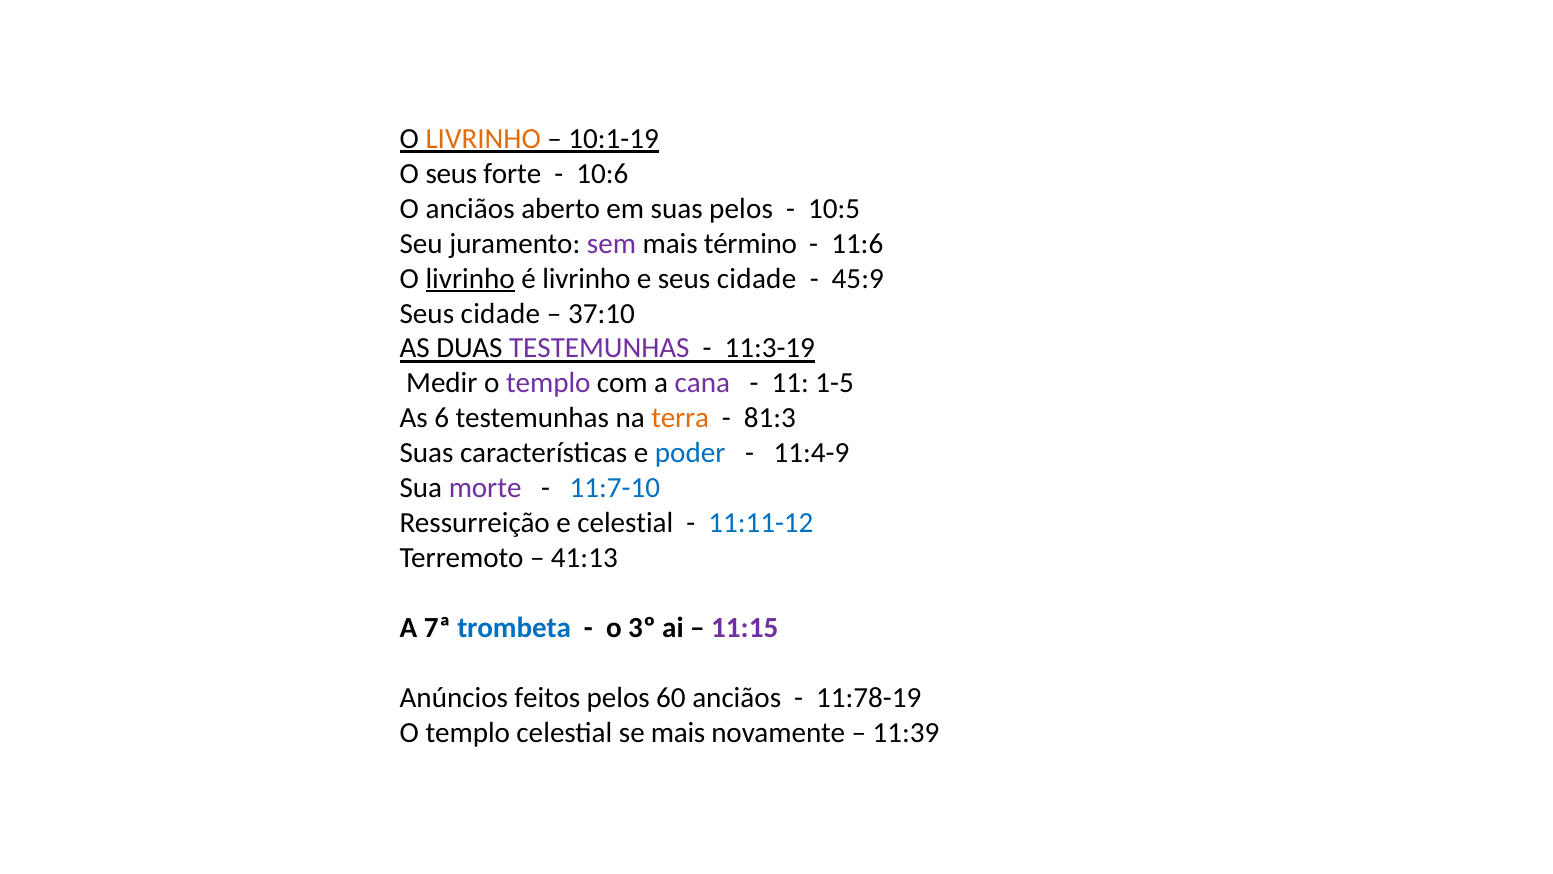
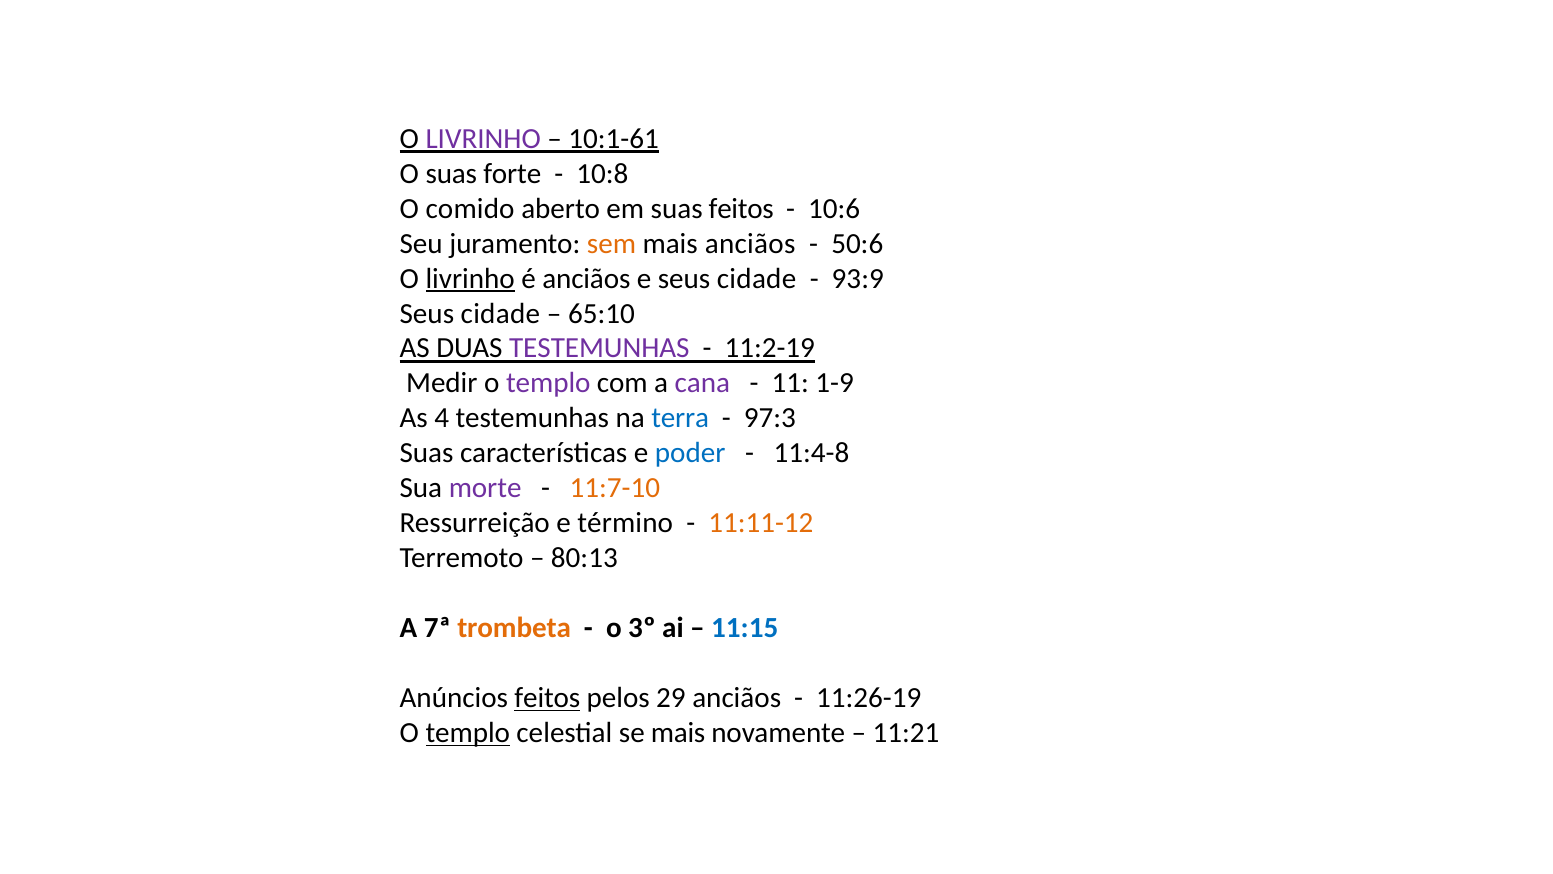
LIVRINHO colour: orange -> purple (483, 139)
10:1-19: 10:1-19 -> 10:1-61 (614, 139)
O seus: seus -> suas (451, 173)
10:6: 10:6 -> 10:8 (602, 173)
O anciãos: anciãos -> comido (470, 208)
suas pelos: pelos -> feitos (741, 208)
10:5: 10:5 -> 10:6 (834, 208)
sem colour: purple -> orange (611, 243)
mais término: término -> anciãos (750, 243)
11:6: 11:6 -> 50:6 (857, 243)
é livrinho: livrinho -> anciãos (586, 278)
45:9: 45:9 -> 93:9 (858, 278)
37:10: 37:10 -> 65:10 (601, 313)
11:3-19: 11:3-19 -> 11:2-19 (770, 348)
1-5: 1-5 -> 1-9 (835, 383)
6: 6 -> 4 (442, 418)
terra colour: orange -> blue (680, 418)
81:3: 81:3 -> 97:3 (770, 418)
11:4-9: 11:4-9 -> 11:4-8 (812, 453)
11:7-10 colour: blue -> orange (615, 488)
e celestial: celestial -> término (625, 523)
11:11-12 colour: blue -> orange (761, 523)
41:13: 41:13 -> 80:13 (584, 558)
trombeta colour: blue -> orange (514, 628)
11:15 colour: purple -> blue (745, 628)
feitos underline: none -> present (547, 698)
60: 60 -> 29 (671, 698)
11:78-19: 11:78-19 -> 11:26-19 (869, 698)
templo underline: none -> present (468, 733)
11:39: 11:39 -> 11:21 (906, 733)
